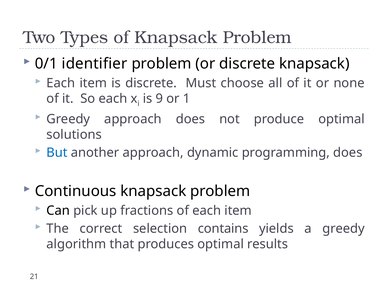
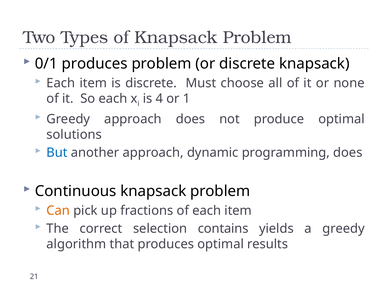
0/1 identifier: identifier -> produces (95, 64)
9: 9 -> 4 (159, 99)
Can colour: black -> orange (58, 210)
